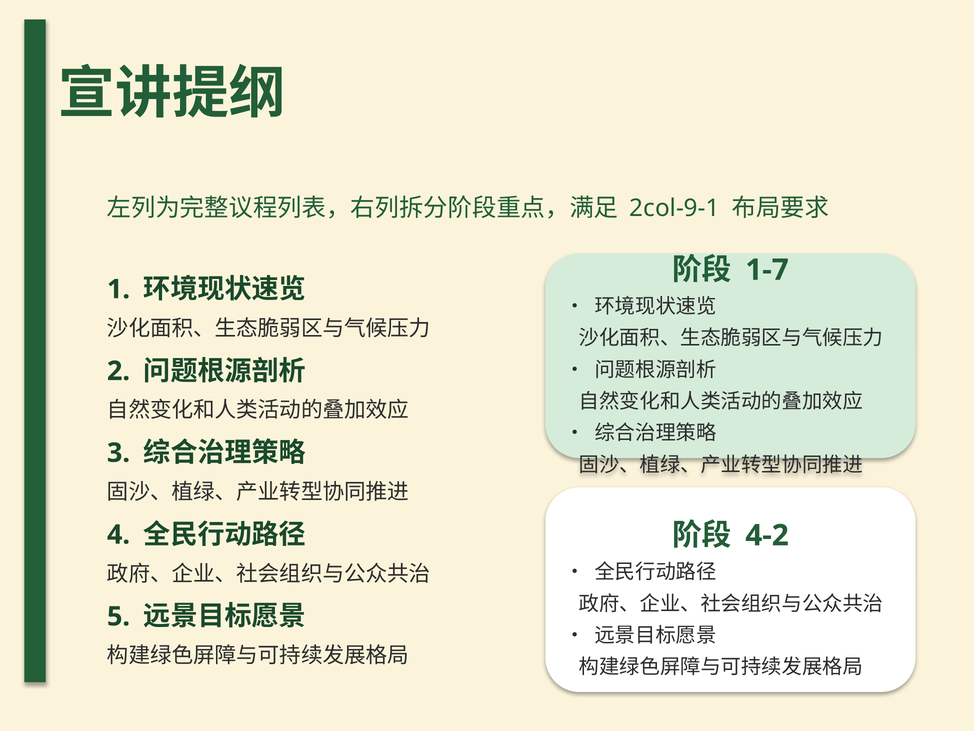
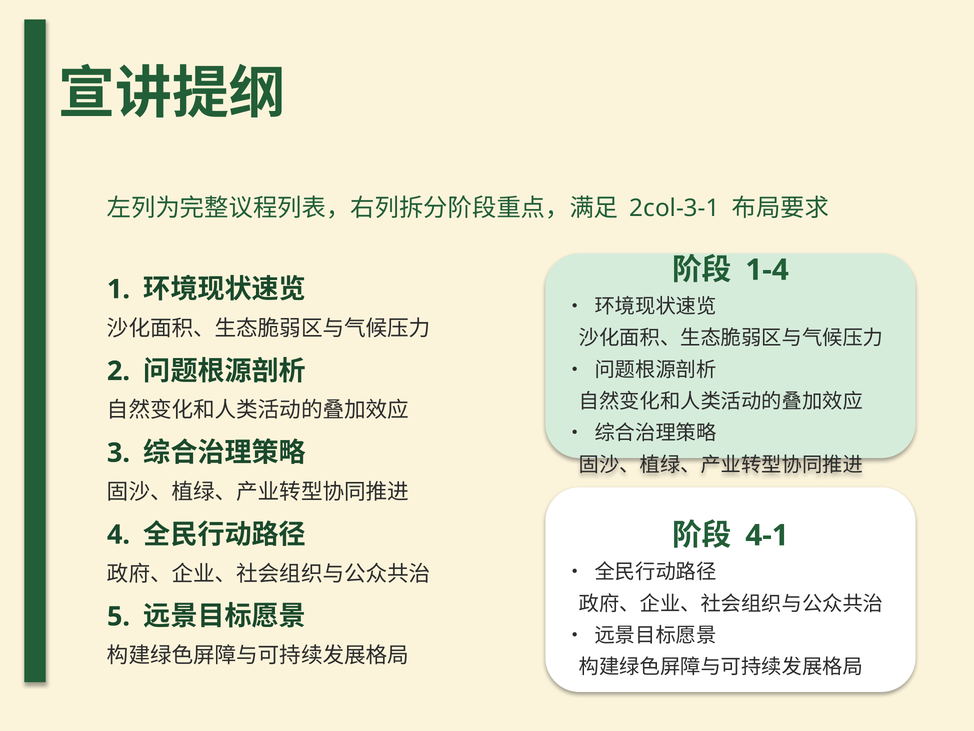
2col-9-1: 2col-9-1 -> 2col-3-1 (674, 208)
1-7: 1-7 -> 1-4 (767, 270)
4-2: 4-2 -> 4-1 (767, 535)
